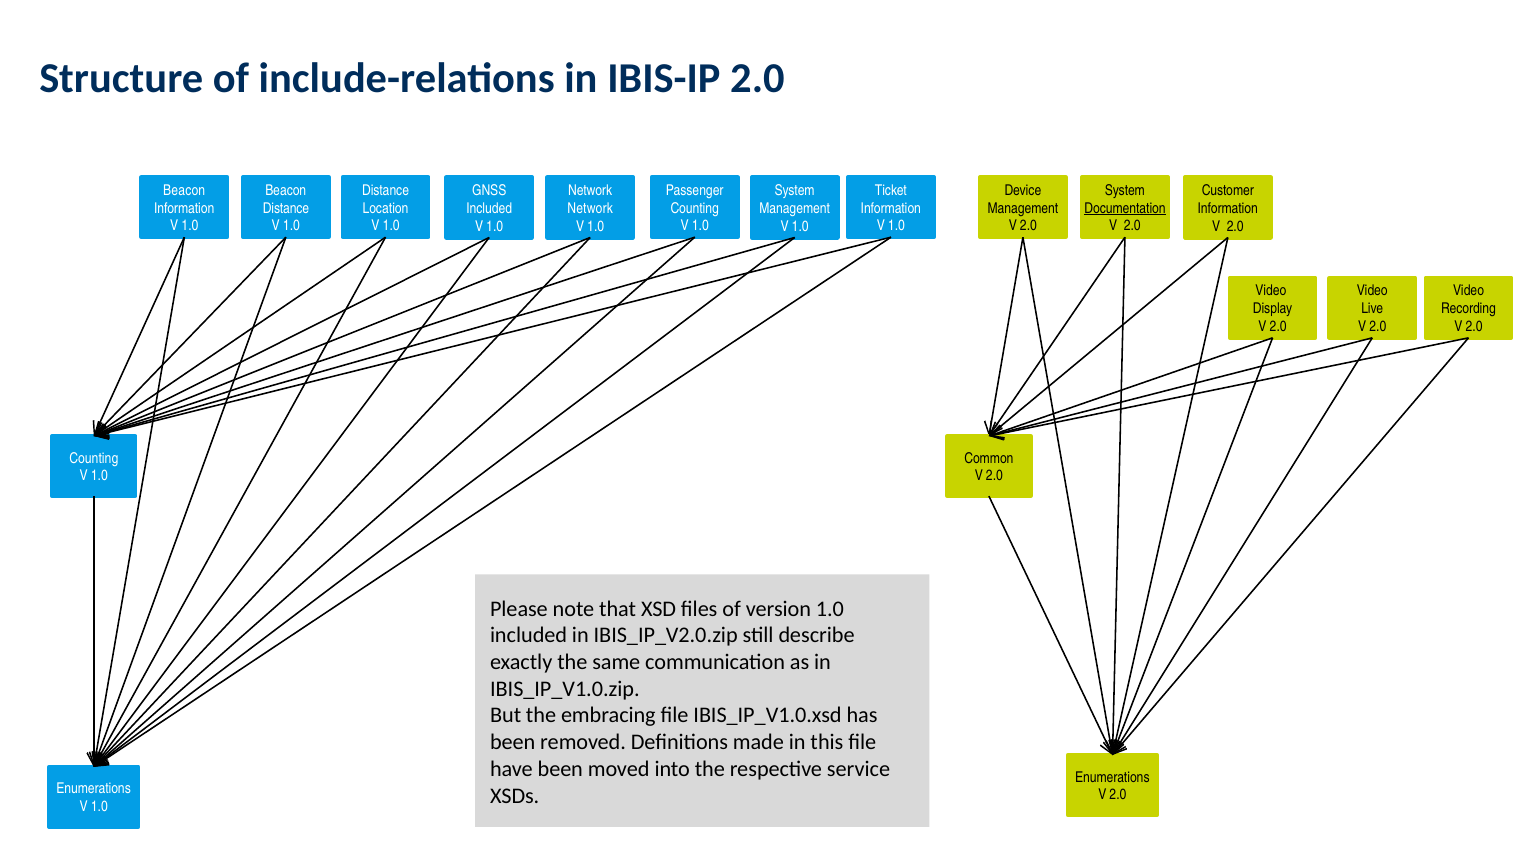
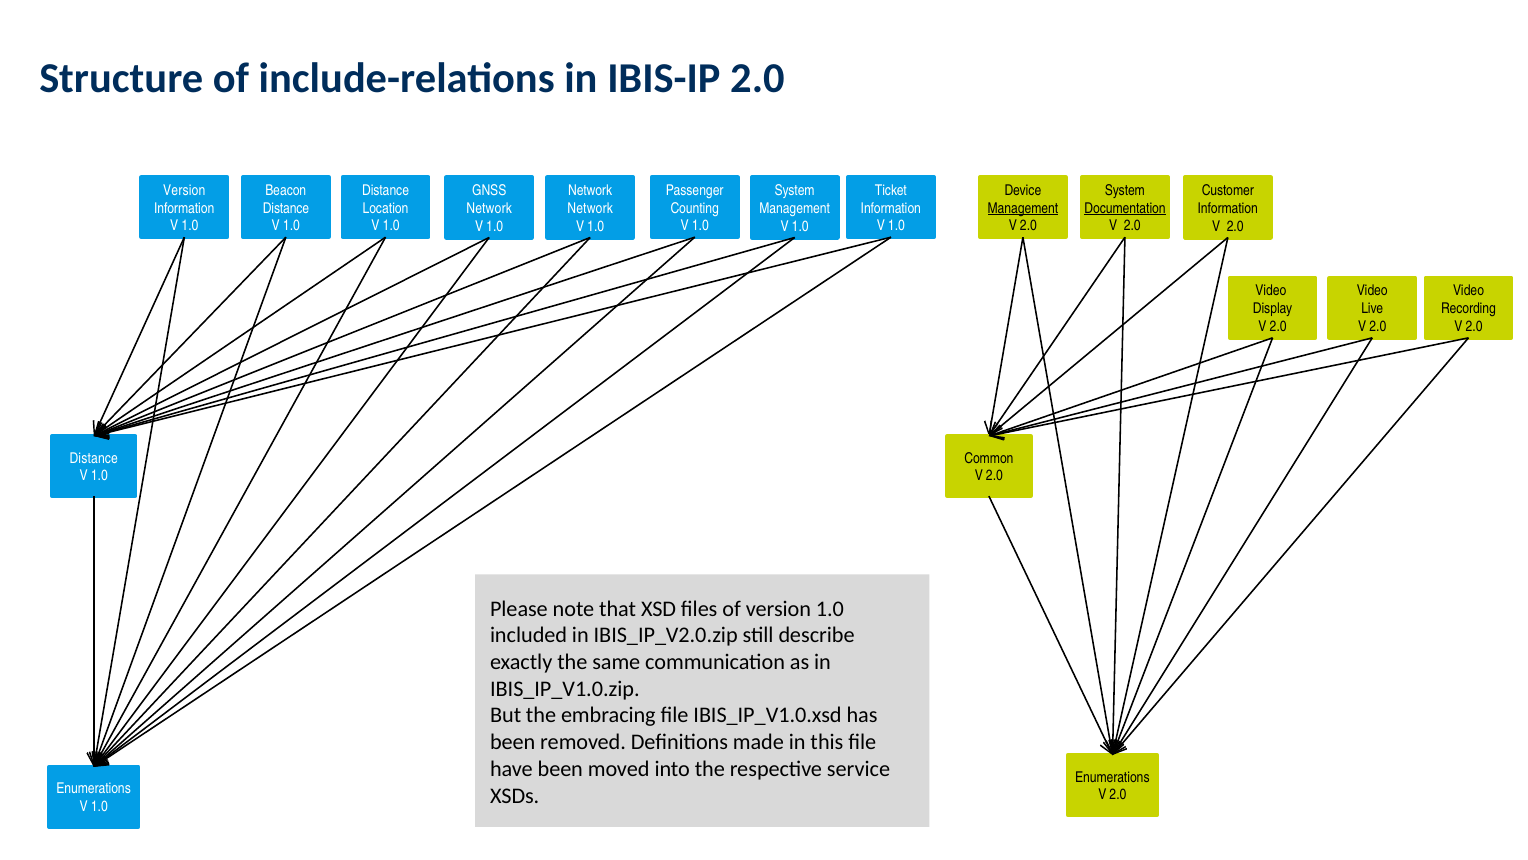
Beacon: Beacon -> Version (184, 190)
Management underline: none -> present (1023, 208)
Included: Included -> Network (489, 208)
Counting: Counting -> Distance (94, 458)
